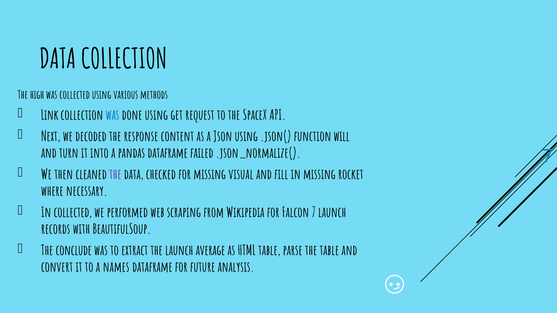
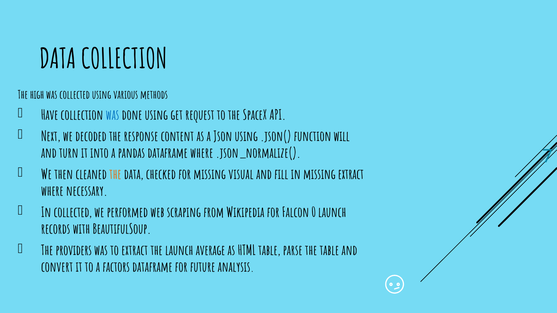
Link: Link -> Have (50, 115)
dataframe failed: failed -> where (202, 153)
the colour: purple -> orange (115, 175)
missing rocket: rocket -> extract (351, 175)
Falcon 7: 7 -> 0 (314, 213)
conclude: conclude -> providers (74, 251)
names: names -> factors (116, 268)
